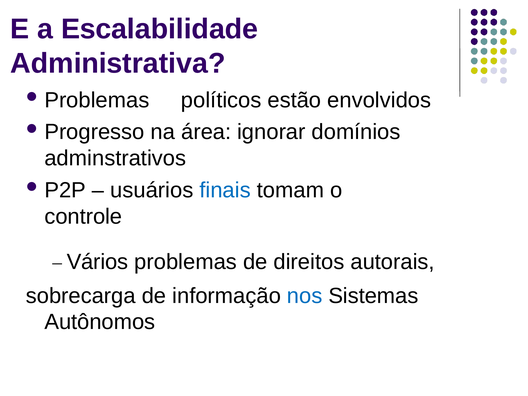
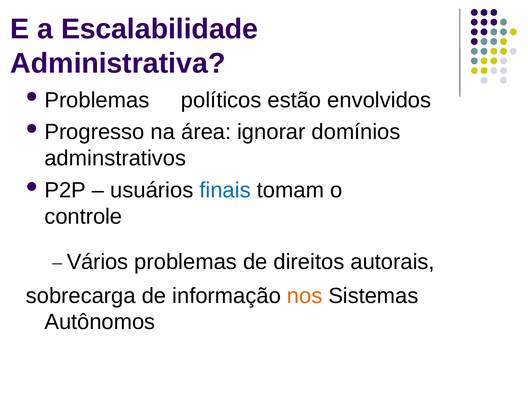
nos colour: blue -> orange (305, 296)
